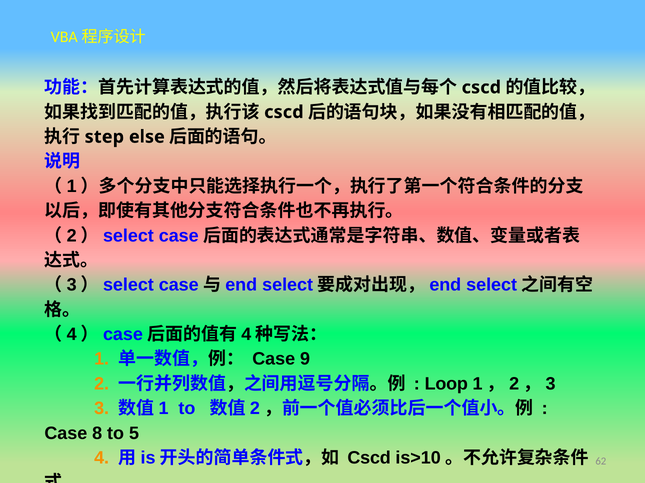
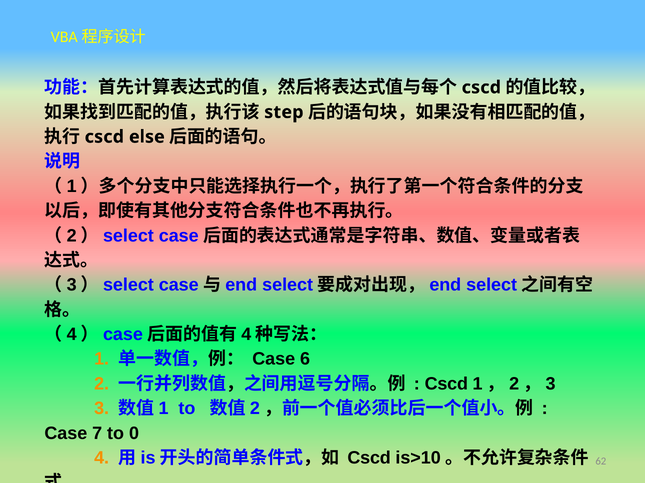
cscd: cscd -> step (284, 112)
step: step -> cscd (104, 137)
9: 9 -> 6 (305, 360)
Loop: Loop -> Cscd (446, 384)
8: 8 -> 7 (97, 434)
5: 5 -> 0 (134, 434)
